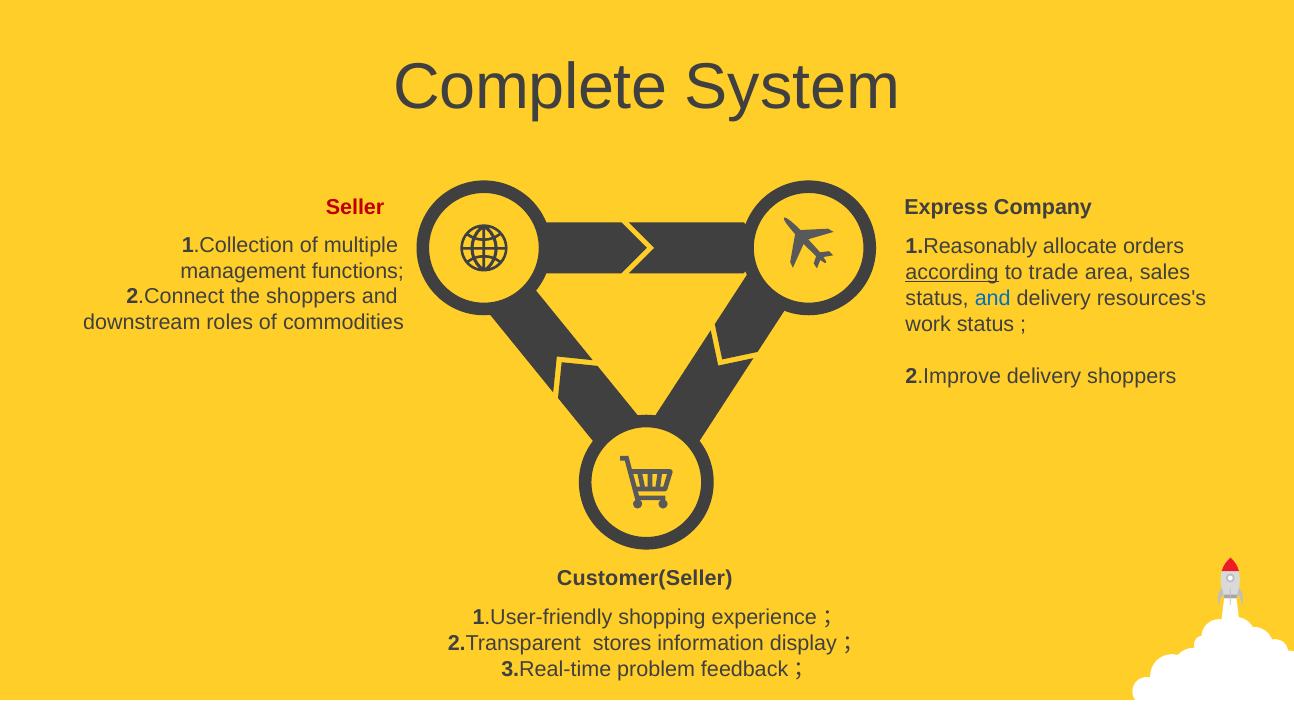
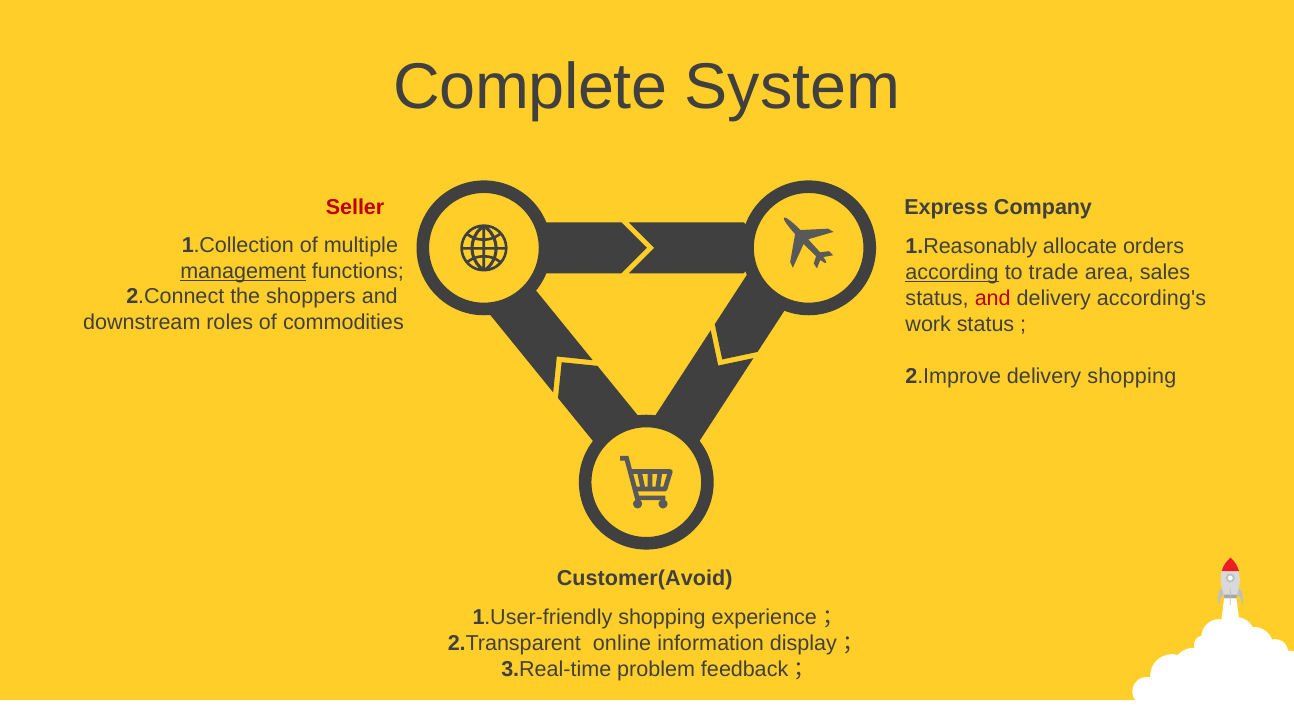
management underline: none -> present (243, 271)
and colour: blue -> red (993, 298)
resources's: resources's -> according's (1151, 298)
delivery shoppers: shoppers -> shopping (1132, 376)
Customer(Seller: Customer(Seller -> Customer(Avoid (645, 578)
stores: stores -> online (622, 643)
